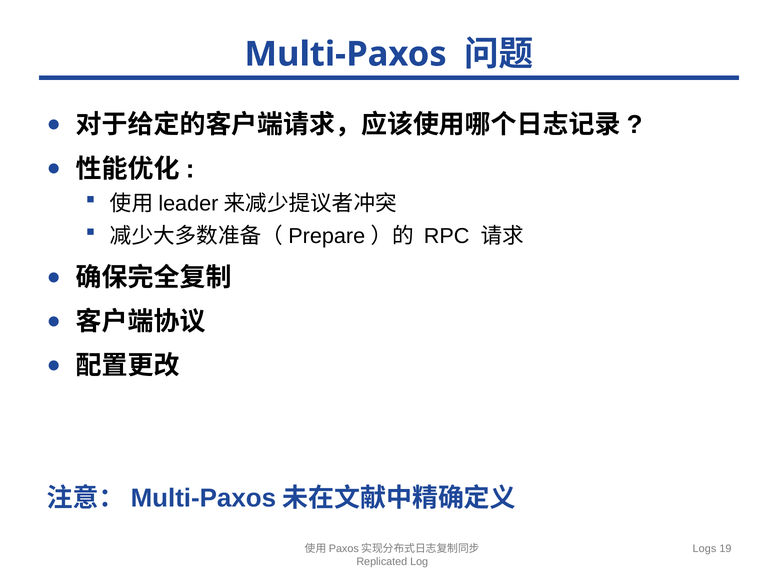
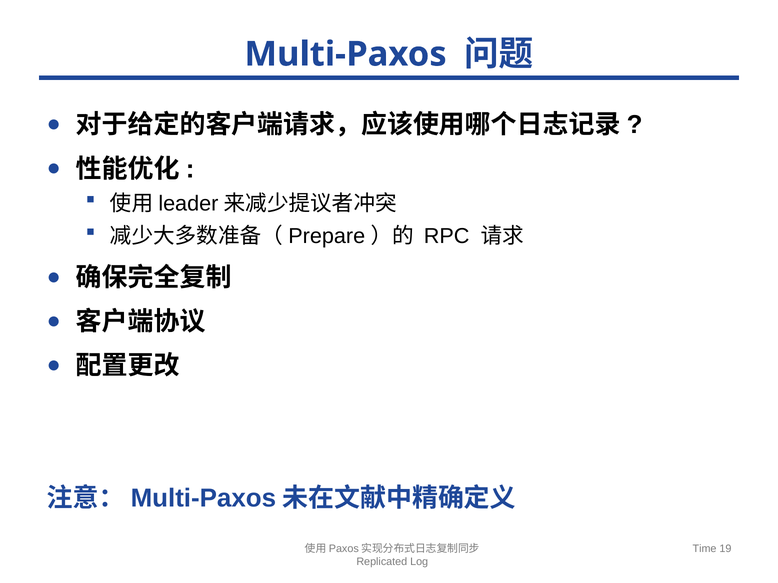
Logs: Logs -> Time (705, 549)
